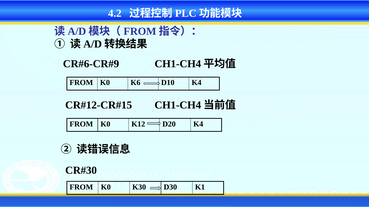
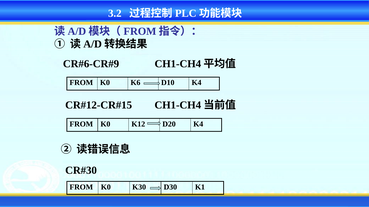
4.2: 4.2 -> 3.2 (115, 13)
